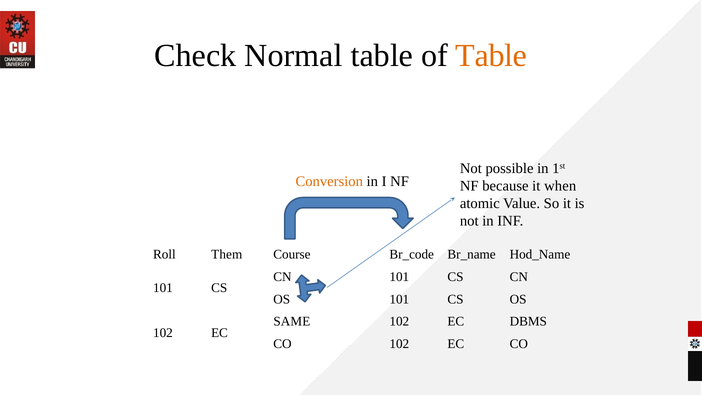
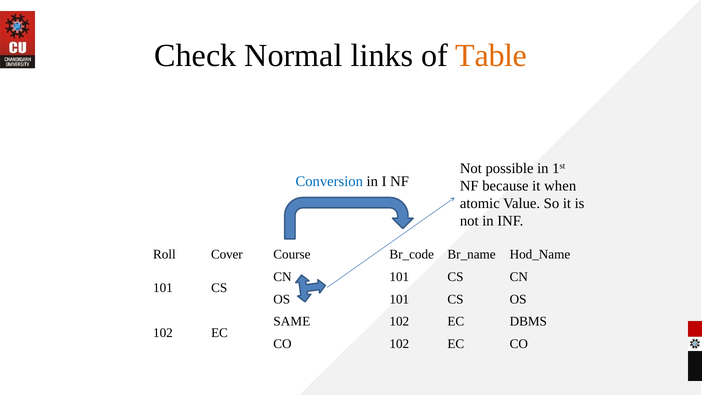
Normal table: table -> links (382, 56)
Conversion colour: orange -> blue (329, 181)
Them: Them -> Cover (227, 254)
